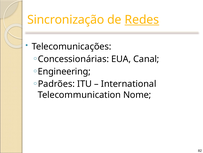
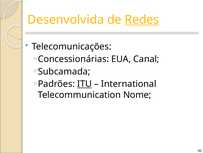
Sincronização: Sincronização -> Desenvolvida (66, 20)
Engineering: Engineering -> Subcamada (64, 71)
ITU underline: none -> present (84, 84)
